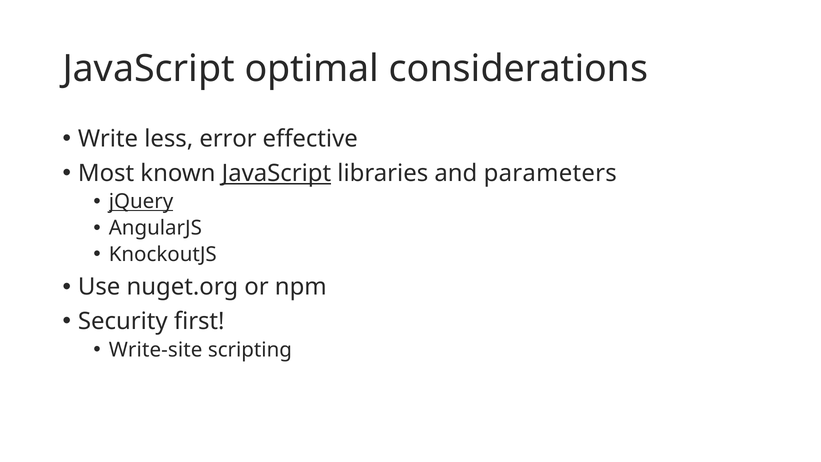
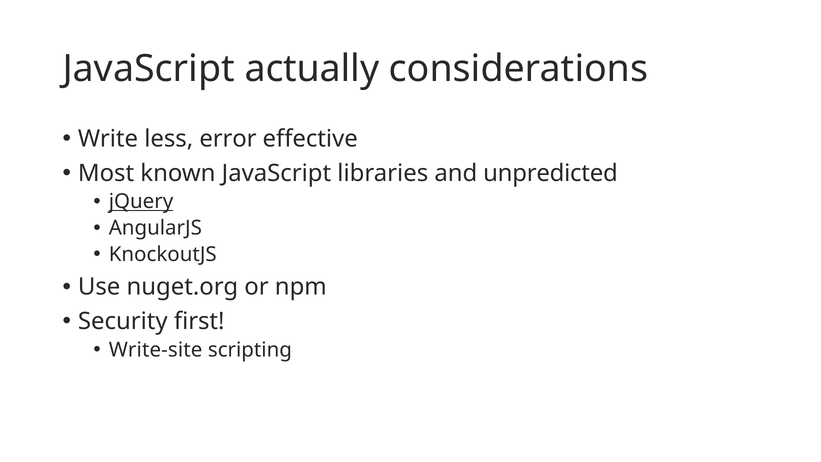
optimal: optimal -> actually (312, 69)
JavaScript underline: present -> none (276, 173)
parameters: parameters -> unpredicted (550, 173)
